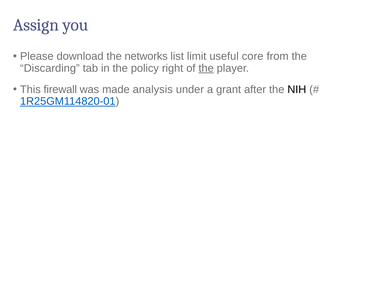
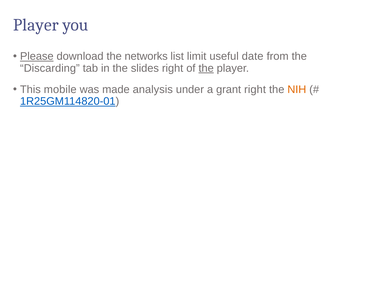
Assign: Assign -> Player (36, 25)
Please underline: none -> present (37, 56)
core: core -> date (253, 56)
policy: policy -> slides (145, 68)
firewall: firewall -> mobile (60, 89)
grant after: after -> right (255, 89)
NIH colour: black -> orange (297, 89)
